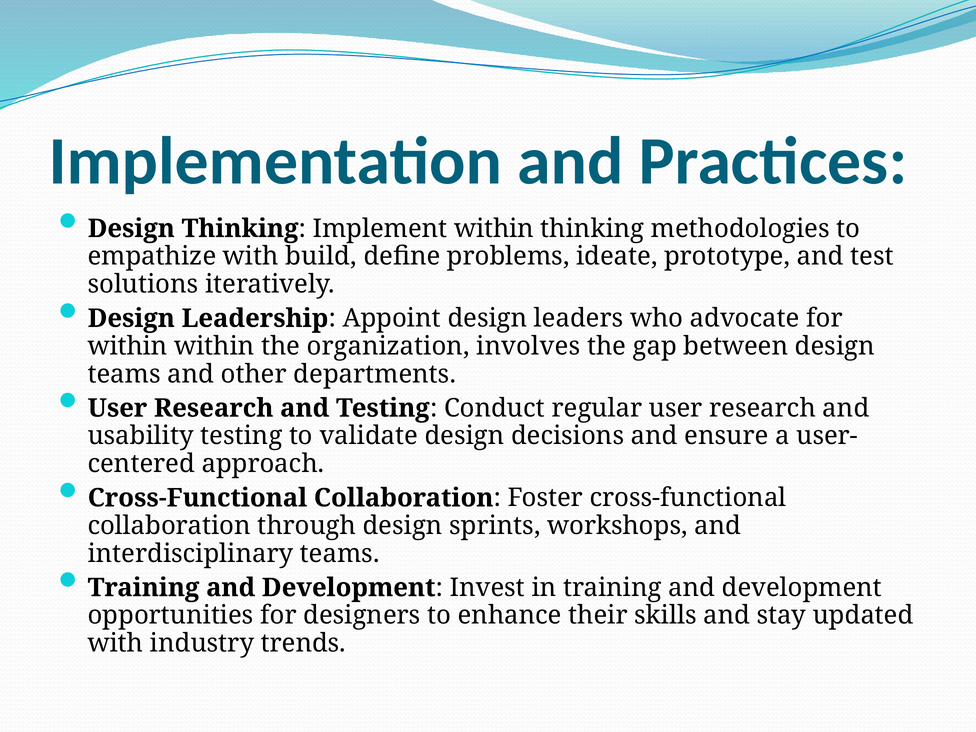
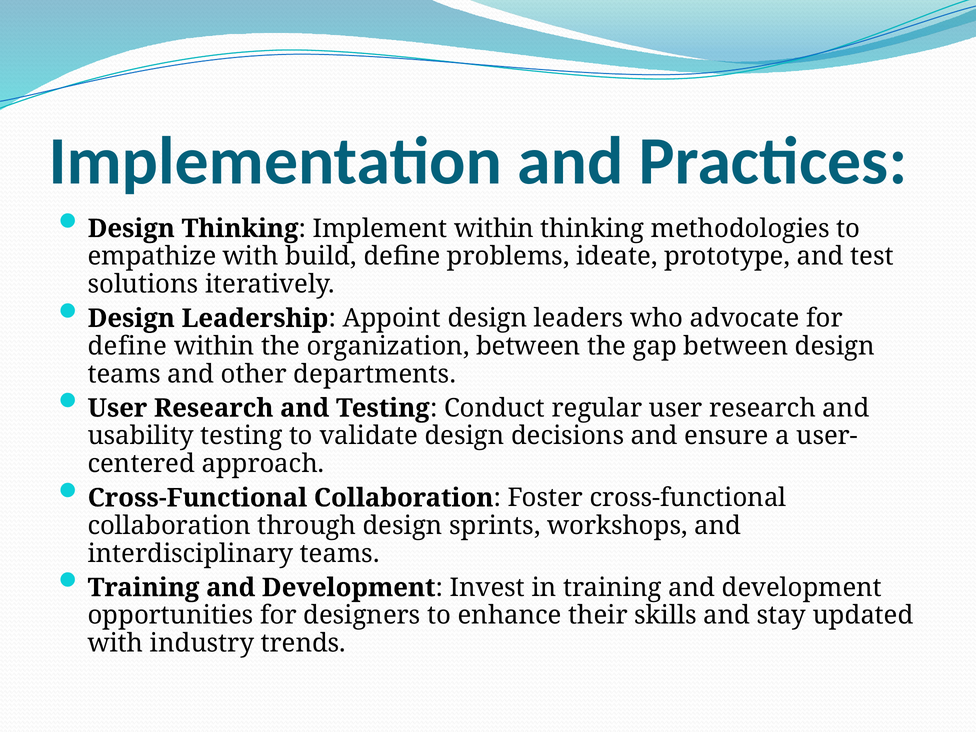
within: within -> define (127, 346)
organization involves: involves -> between (528, 346)
